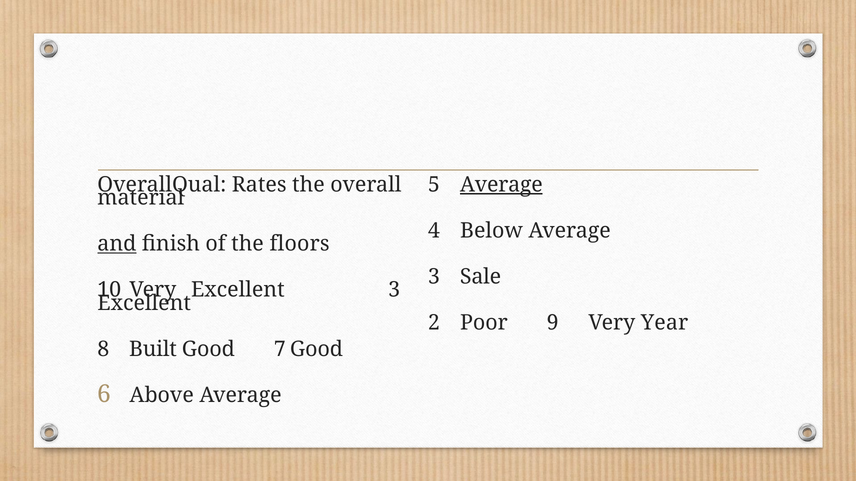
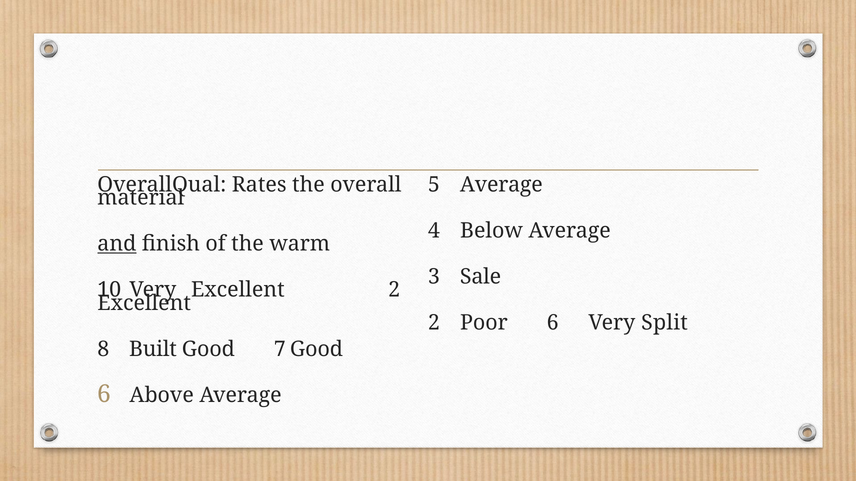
Average underline: present -> none (501, 185)
floors: floors -> warm (300, 244)
Excellent 3: 3 -> 2 (394, 290)
Poor 9: 9 -> 6 (553, 323)
Year: Year -> Split (665, 323)
